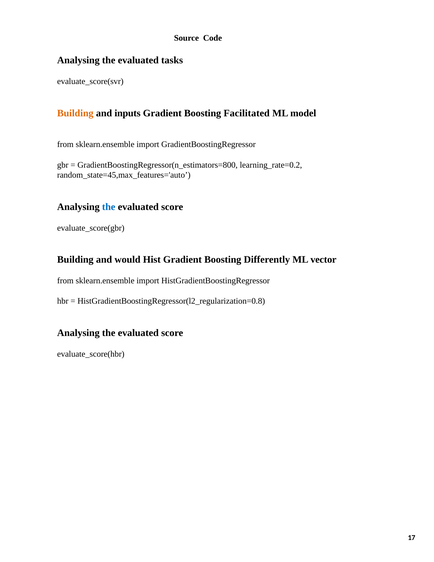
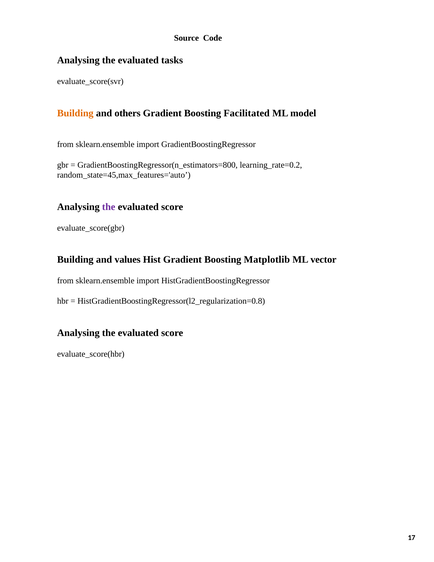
inputs: inputs -> others (128, 113)
the colour: blue -> purple (109, 207)
would: would -> values (128, 259)
Differently: Differently -> Matplotlib (267, 259)
